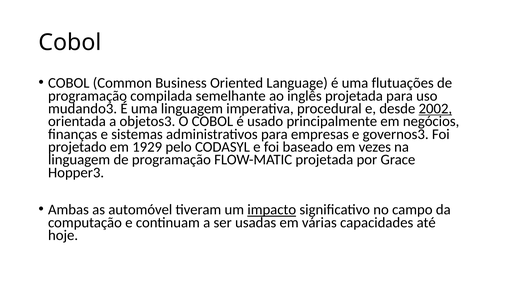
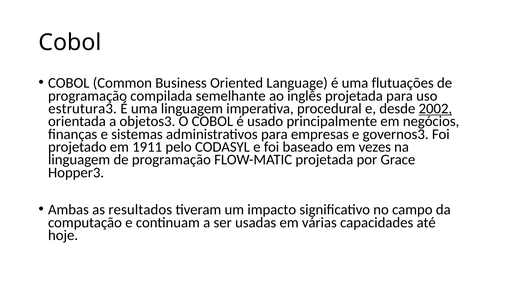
mudando3: mudando3 -> estrutura3 (83, 109)
1929: 1929 -> 1911 (147, 147)
automóvel: automóvel -> resultados (140, 209)
impacto underline: present -> none (272, 209)
